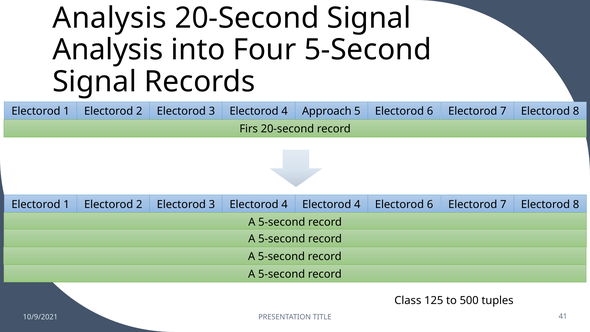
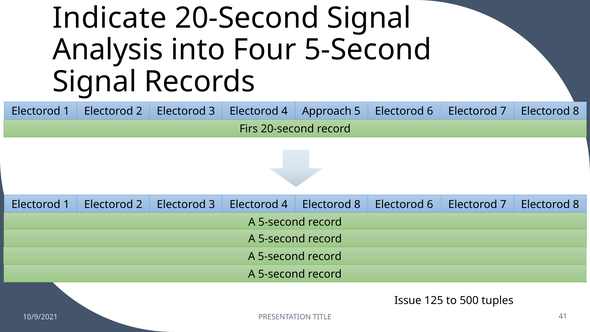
Analysis: Analysis -> Indicate (110, 18)
4 Electorod 4: 4 -> 8 (357, 204)
Class: Class -> Issue (408, 300)
